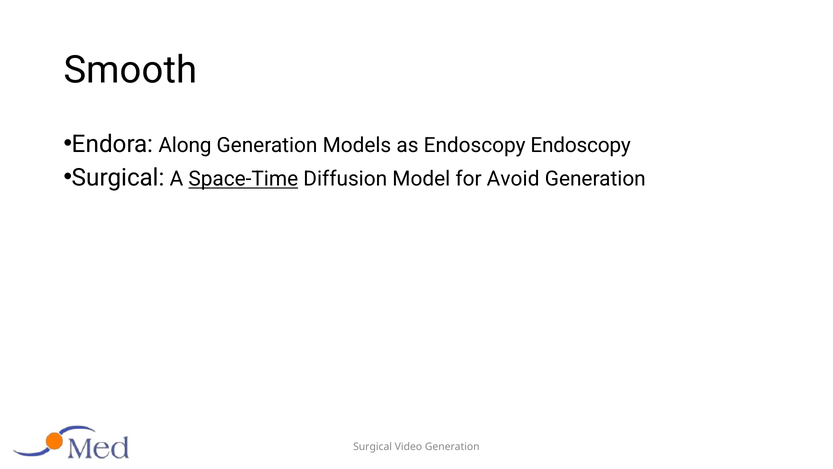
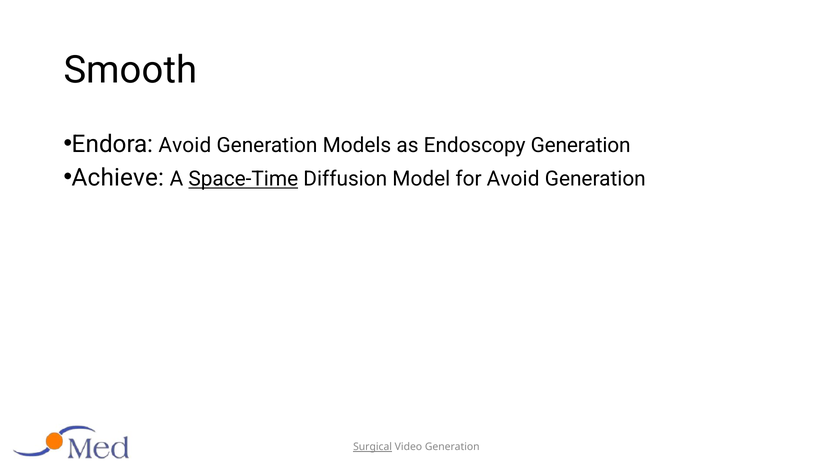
Endora Along: Along -> Avoid (185, 145)
Endoscopy Endoscopy: Endoscopy -> Generation (581, 145)
Surgical: Surgical -> Achieve (118, 178)
Surgical underline: none -> present (373, 447)
